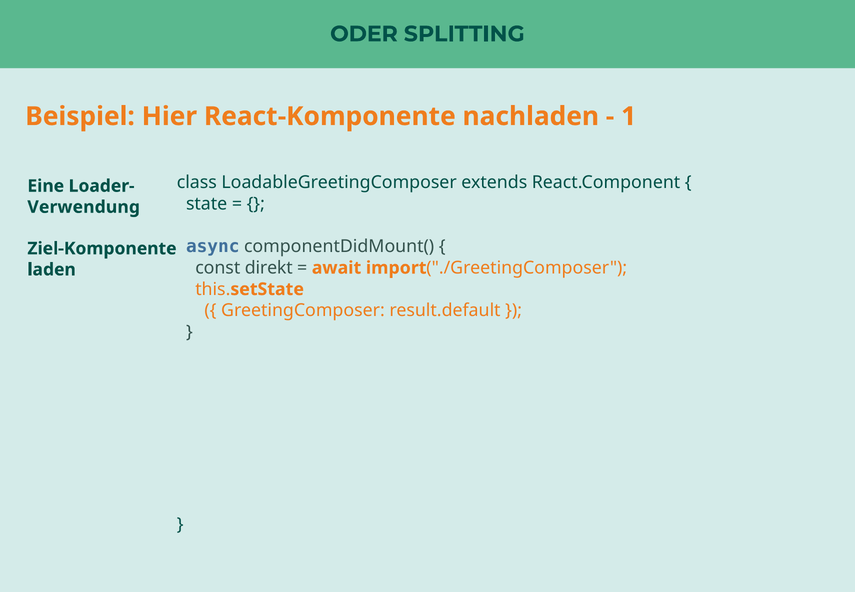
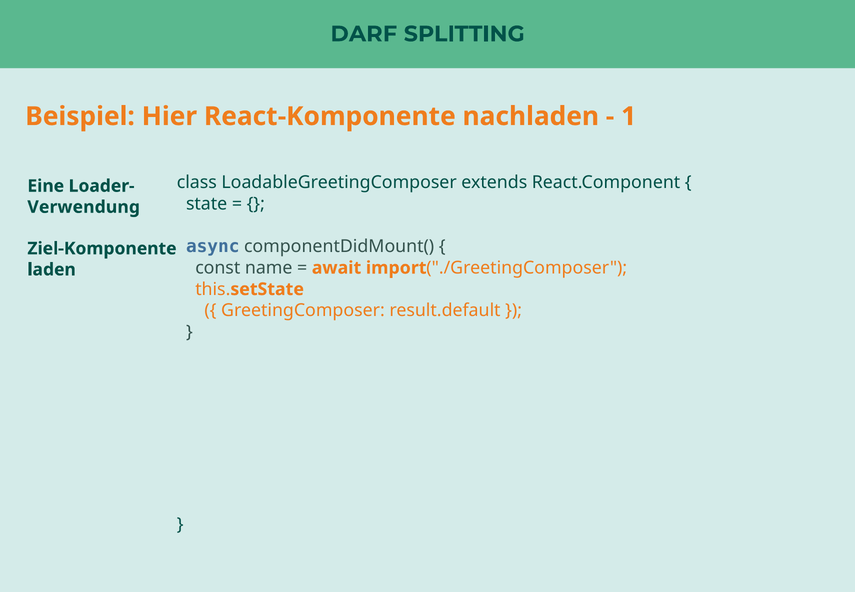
ODER: ODER -> DARF (364, 34)
direkt: direkt -> name (269, 268)
